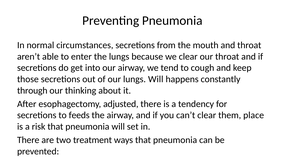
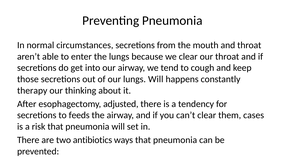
through: through -> therapy (32, 91)
place: place -> cases (254, 115)
treatment: treatment -> antibiotics (93, 140)
